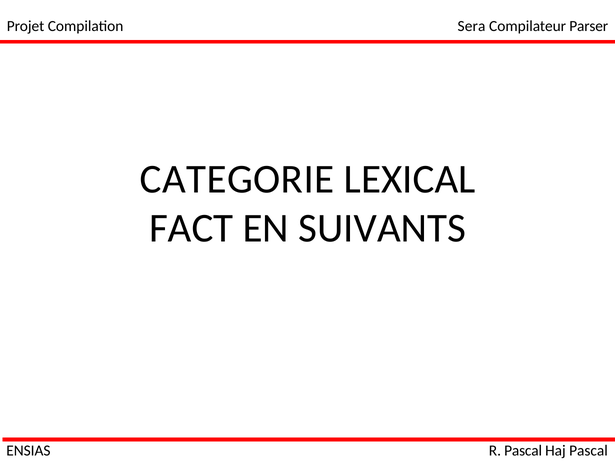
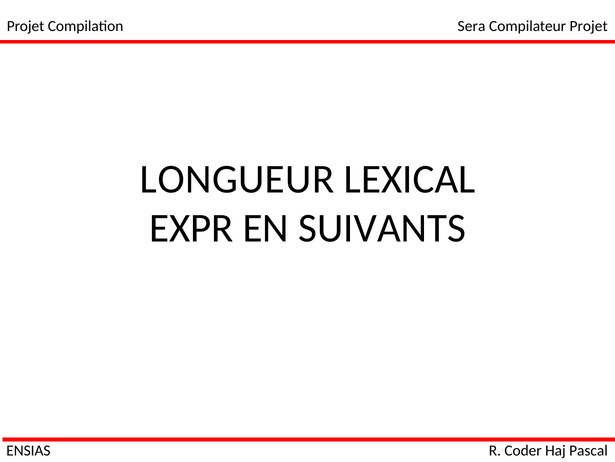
Compilateur Parser: Parser -> Projet (589, 26)
CATEGORIE: CATEGORIE -> LONGUEUR (237, 179)
FACT: FACT -> EXPR (191, 228)
R Pascal: Pascal -> Coder (523, 450)
